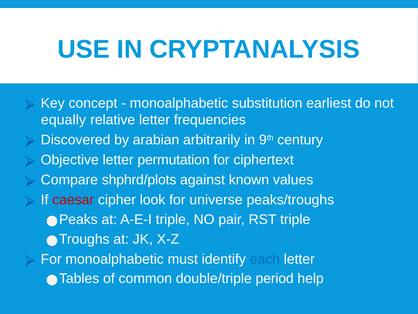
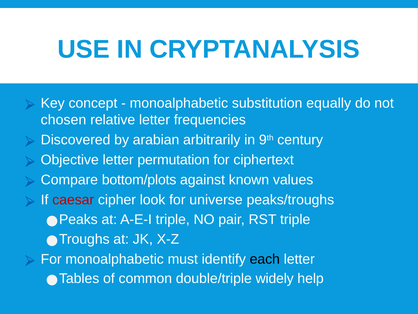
earliest: earliest -> equally (329, 103)
equally: equally -> chosen (64, 120)
shphrd/plots: shphrd/plots -> bottom/plots (139, 180)
each colour: blue -> black (265, 259)
period: period -> widely (275, 278)
